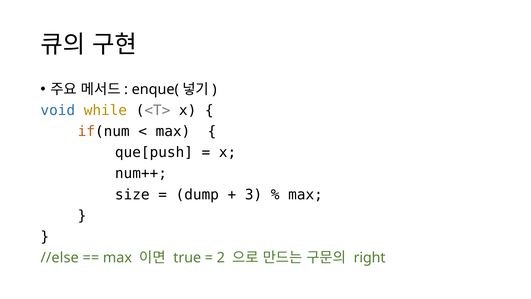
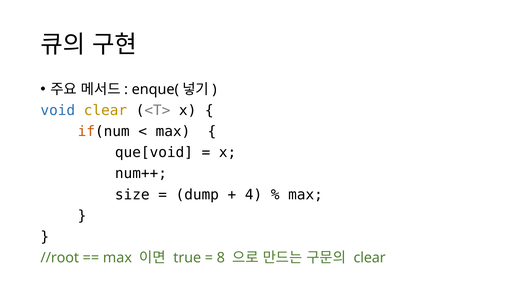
void while: while -> clear (105, 110)
que[push: que[push -> que[void (154, 152)
3: 3 -> 4 (254, 194)
//else: //else -> //root (60, 258)
2: 2 -> 8 (221, 258)
right: right -> clear (370, 258)
